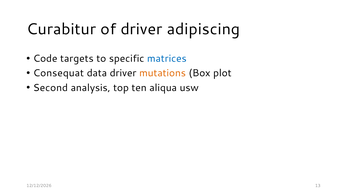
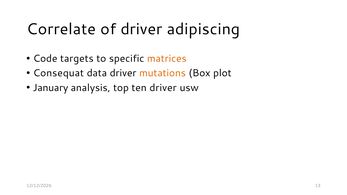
Curabitur: Curabitur -> Correlate (61, 29)
matrices colour: blue -> orange (167, 59)
Second: Second -> January (51, 88)
ten aliqua: aliqua -> driver (163, 88)
